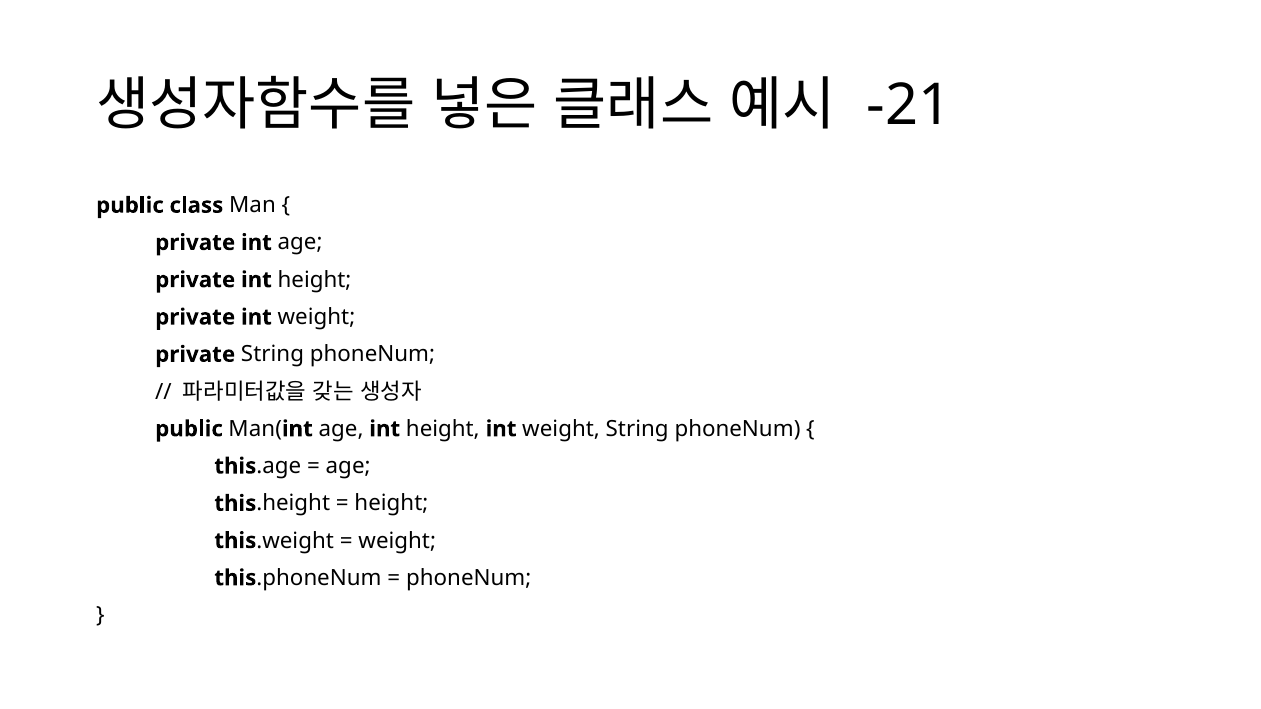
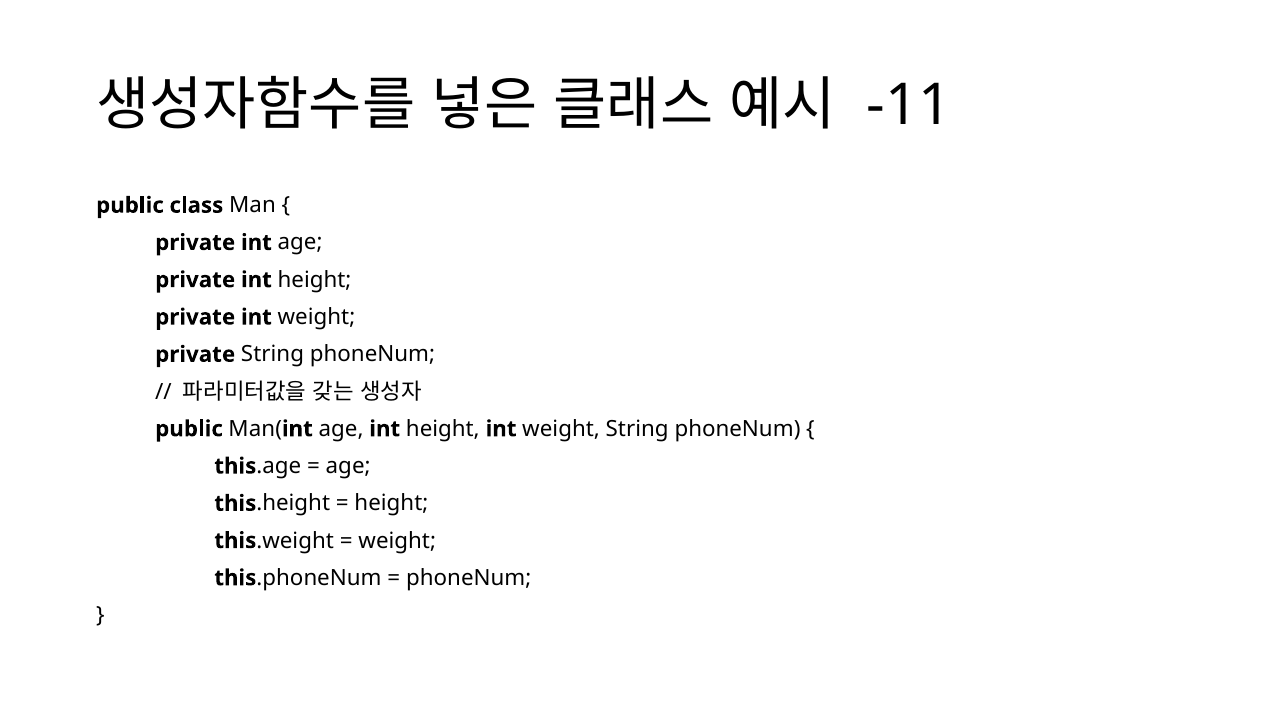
-21: -21 -> -11 (909, 106)
